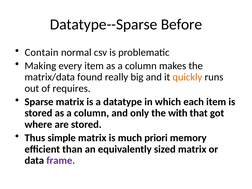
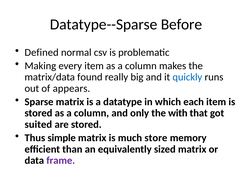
Contain: Contain -> Defined (42, 52)
quickly colour: orange -> blue (187, 77)
requires: requires -> appears (71, 88)
where: where -> suited (38, 124)
priori: priori -> store (156, 138)
